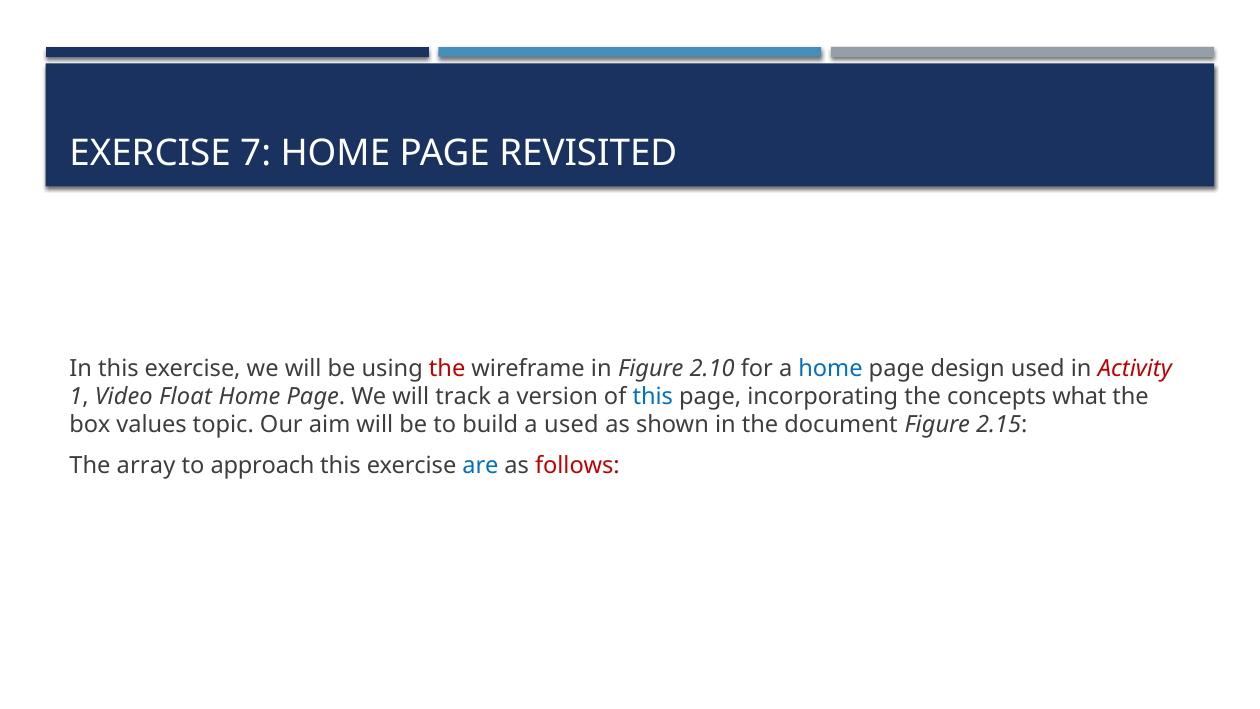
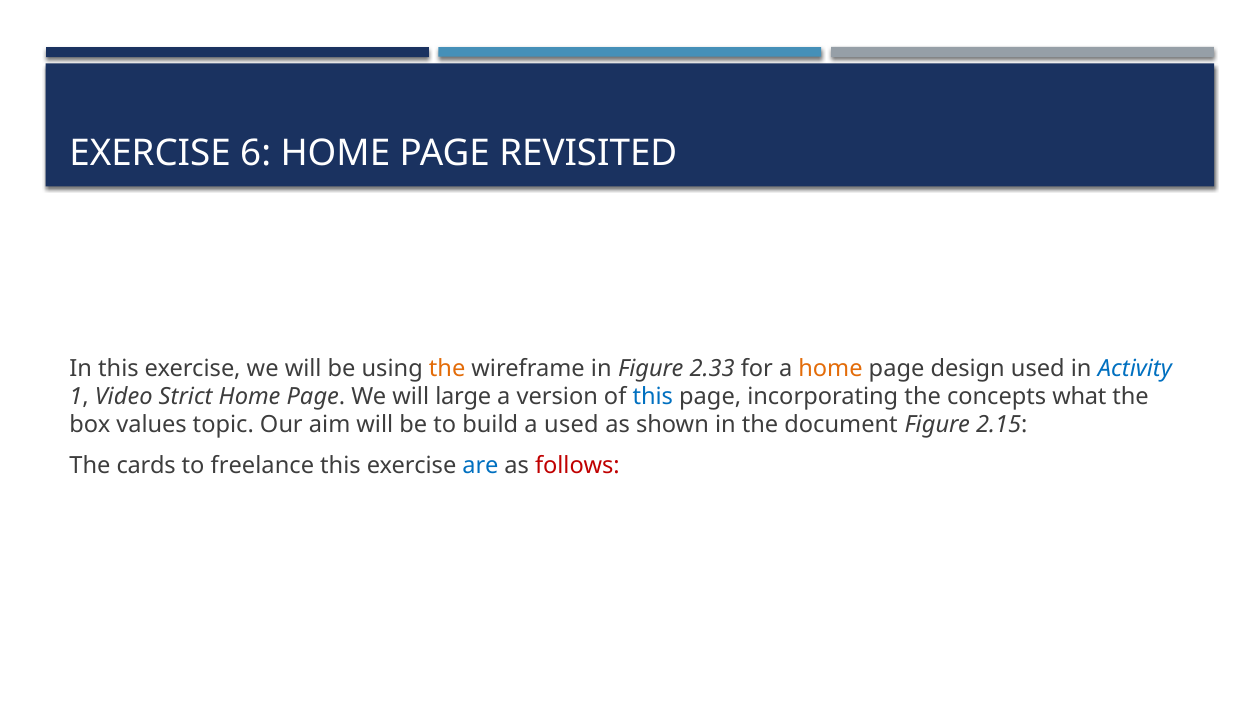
7: 7 -> 6 (256, 153)
the colour: red -> orange (447, 368)
2.10: 2.10 -> 2.33 (712, 368)
home colour: blue -> orange (831, 368)
Activity colour: red -> blue (1135, 368)
Float: Float -> Strict (186, 397)
track: track -> large (463, 397)
array: array -> cards (146, 466)
approach: approach -> freelance (262, 466)
